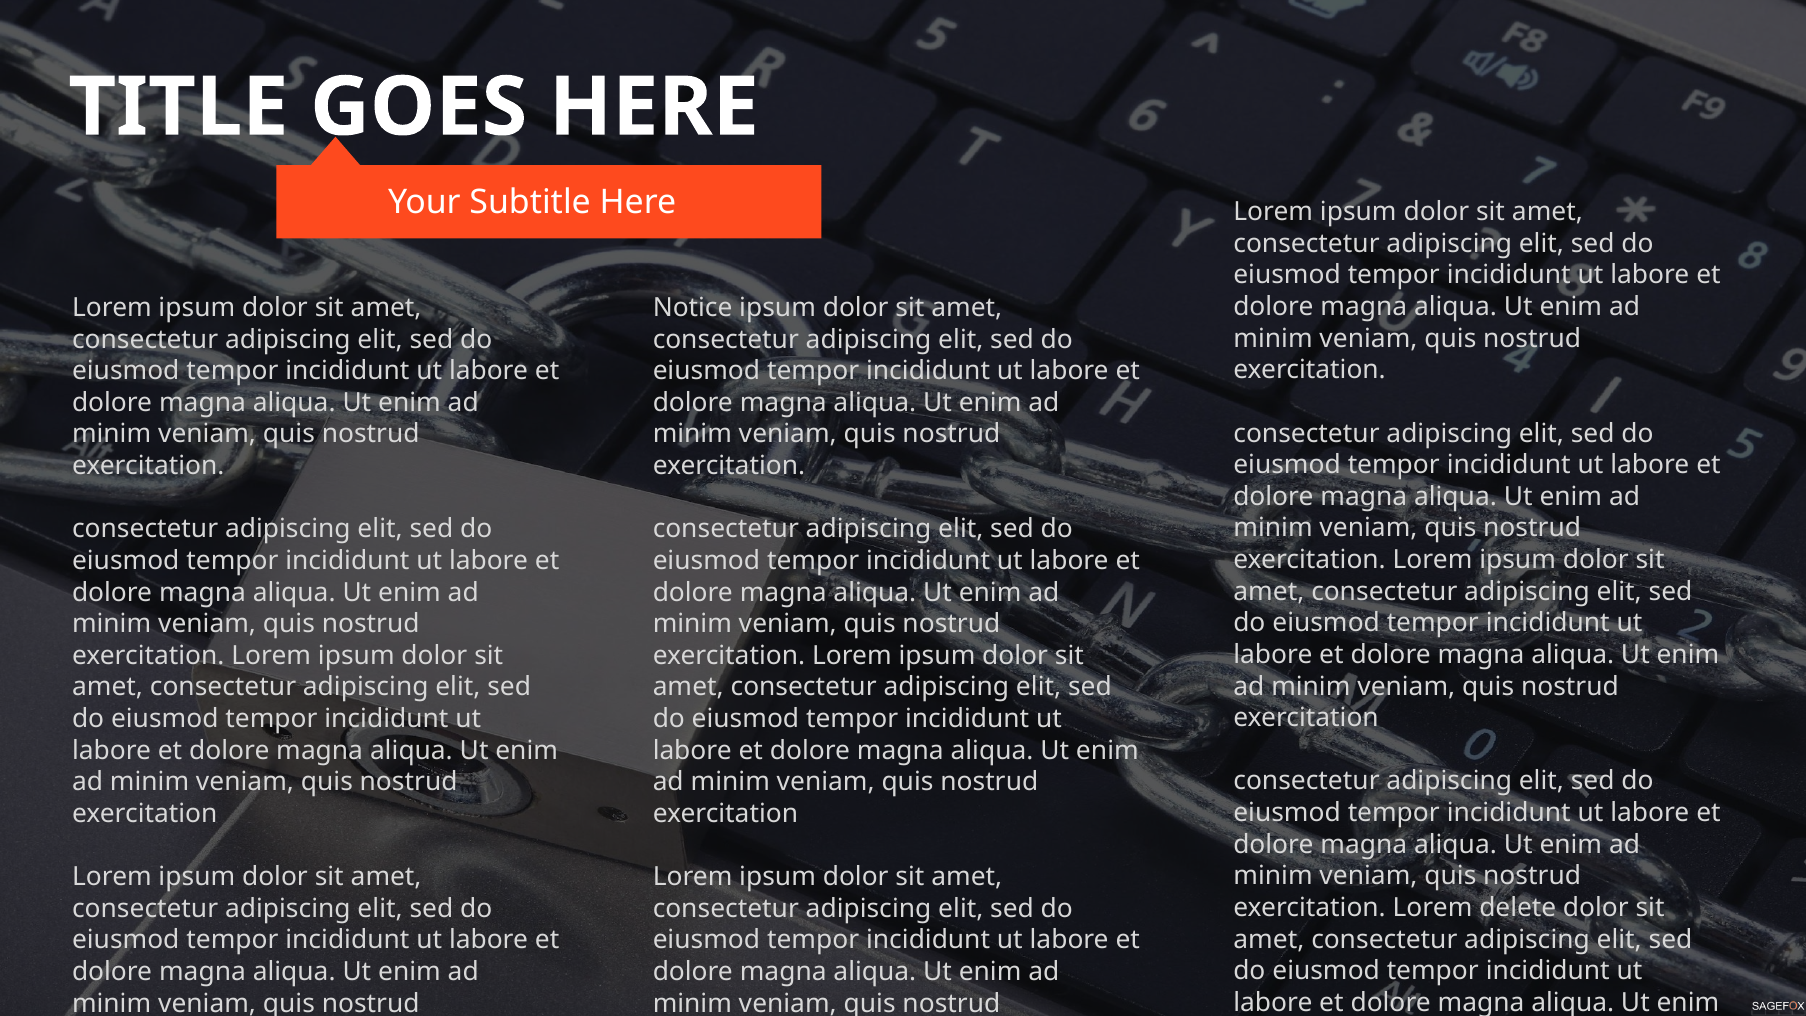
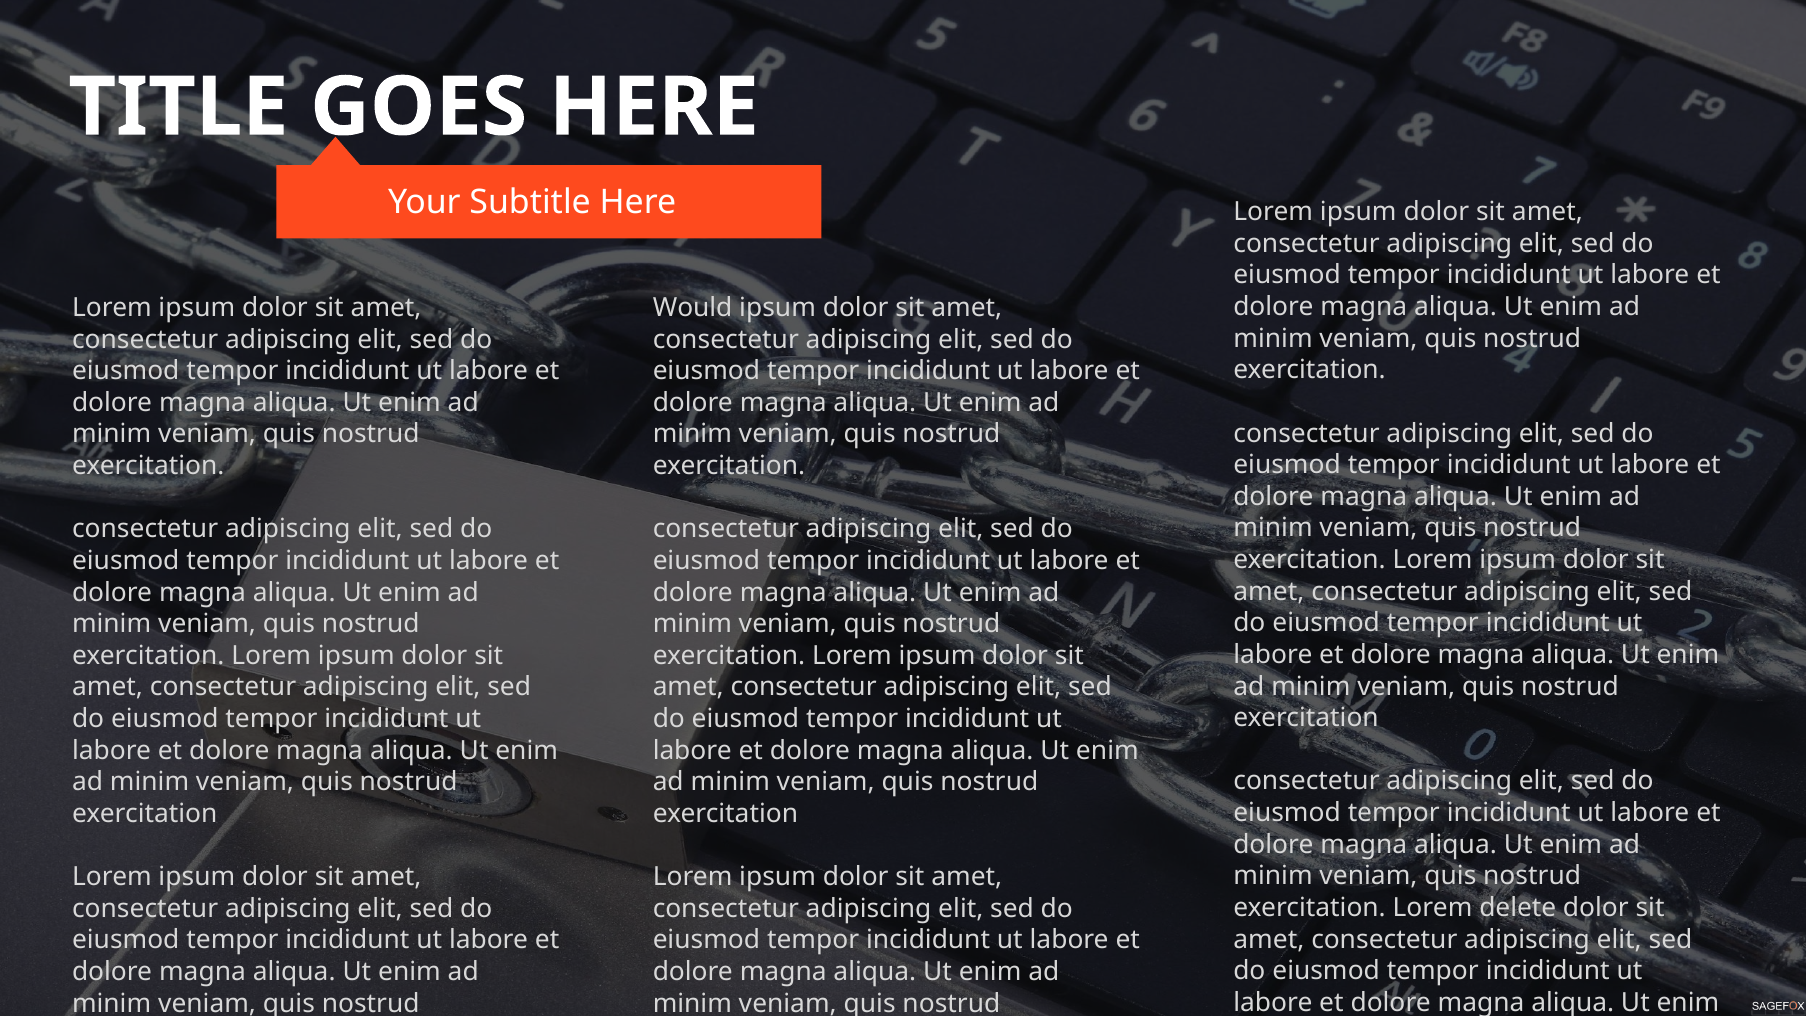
Notice: Notice -> Would (693, 308)
